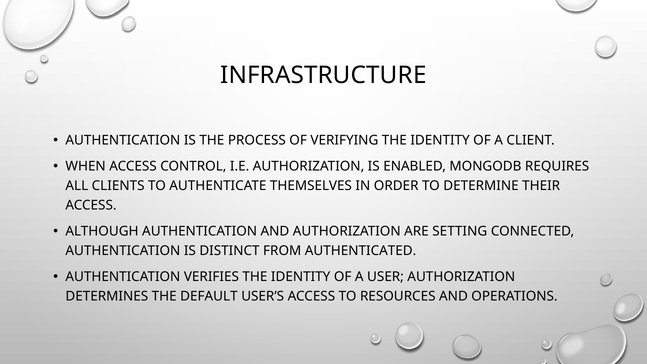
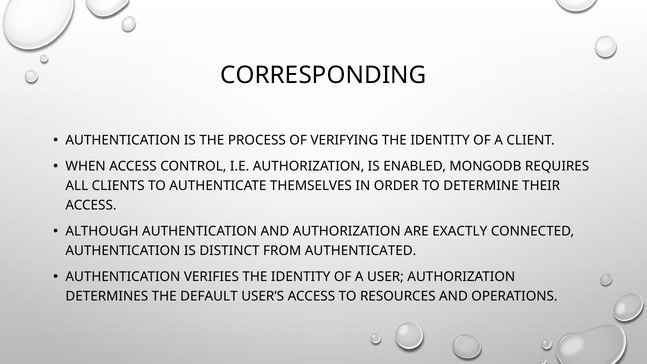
INFRASTRUCTURE: INFRASTRUCTURE -> CORRESPONDING (323, 75)
SETTING: SETTING -> EXACTLY (460, 231)
